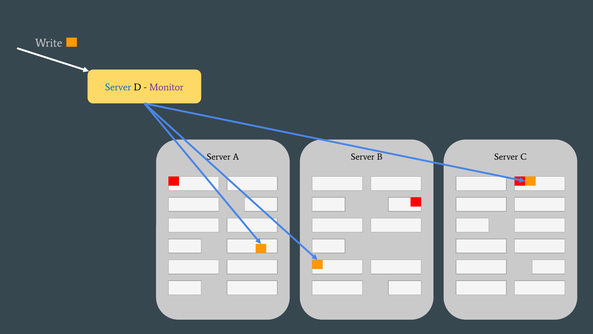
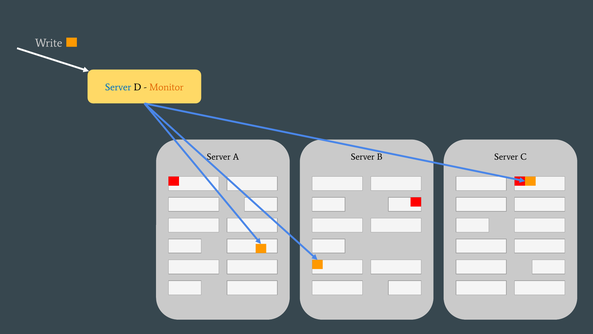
Monitor colour: purple -> orange (166, 87)
